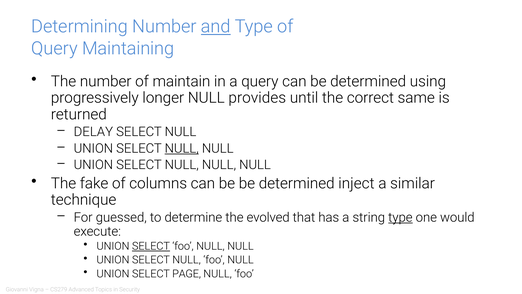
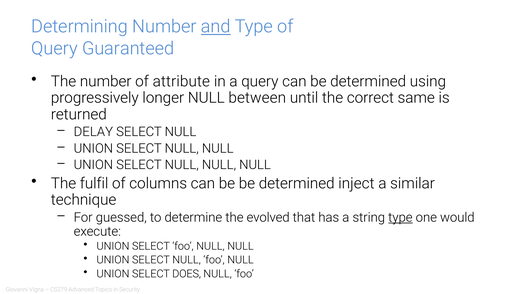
Maintaining: Maintaining -> Guaranteed (128, 48)
maintain: maintain -> attribute (181, 81)
provides: provides -> between (257, 98)
NULL underline: present -> none (182, 148)
fake: fake -> fulfil (94, 183)
SELECT underline: present -> none (151, 246)
PAGE: PAGE -> DOES (187, 274)
